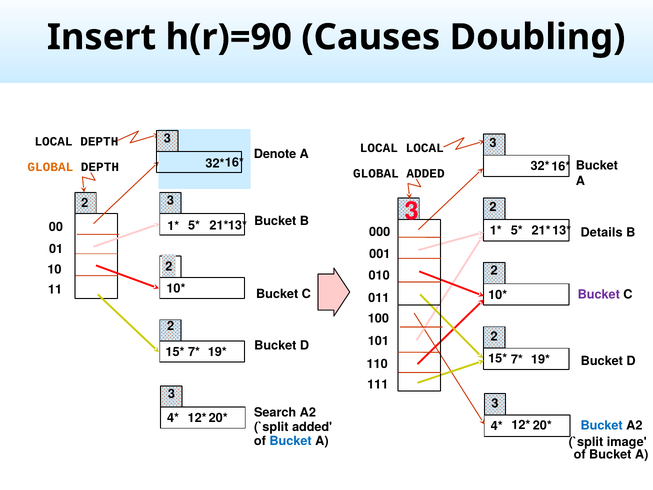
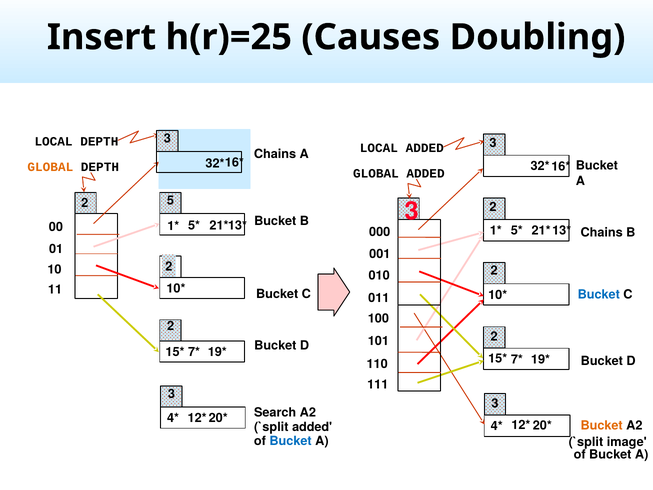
h(r)=90: h(r)=90 -> h(r)=25 (229, 37)
LOCAL LOCAL: LOCAL -> ADDED (425, 148)
Denote: Denote -> Chains (275, 154)
2 3: 3 -> 5 (170, 201)
Details: Details -> Chains (602, 233)
Bucket colour: purple -> blue (599, 294)
Bucket colour: blue -> orange (602, 425)
